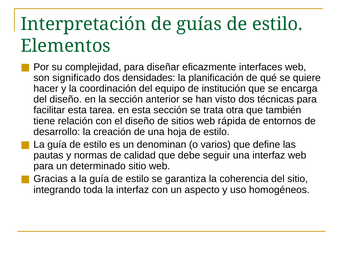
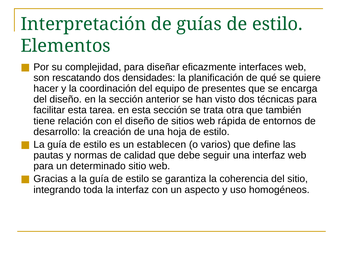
significado: significado -> rescatando (77, 78)
institución: institución -> presentes (224, 89)
denominan: denominan -> establecen (161, 145)
